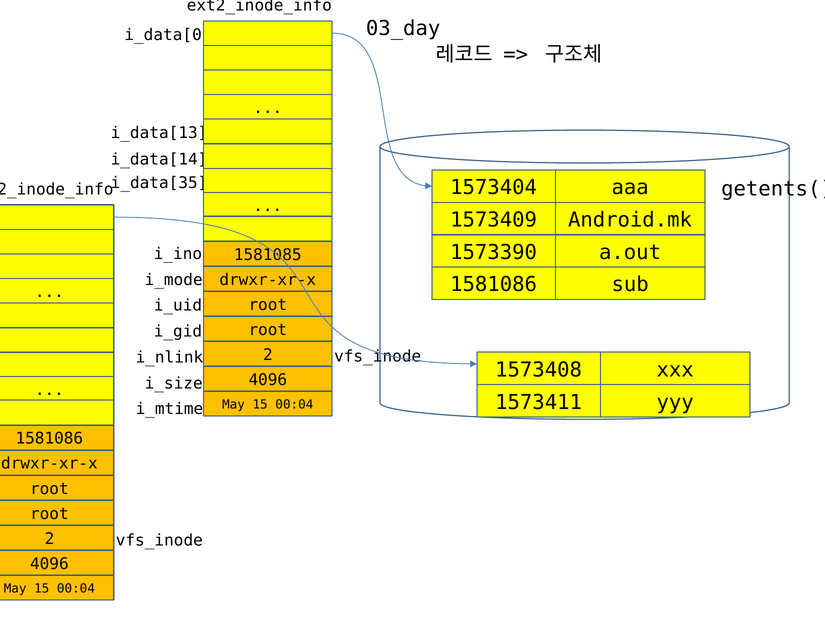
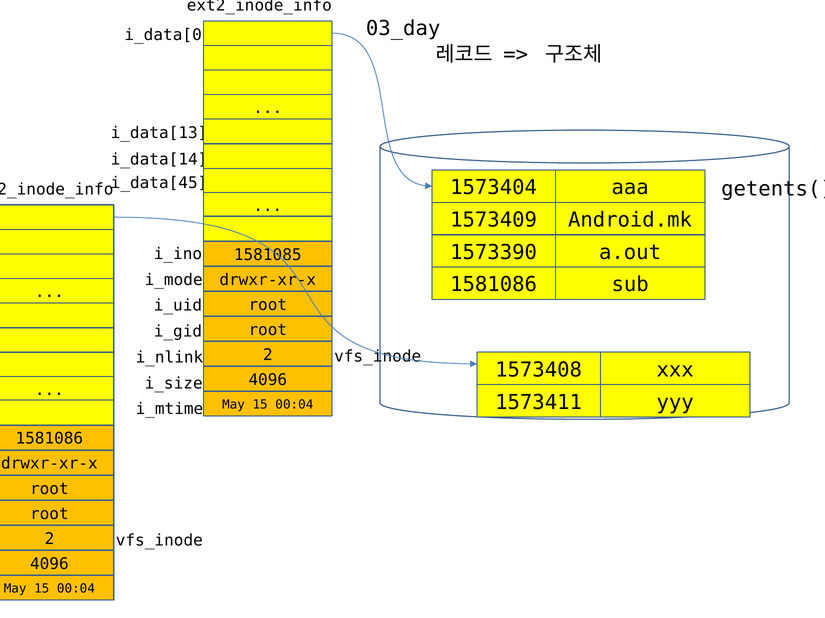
i_data[35: i_data[35 -> i_data[45 (159, 183)
